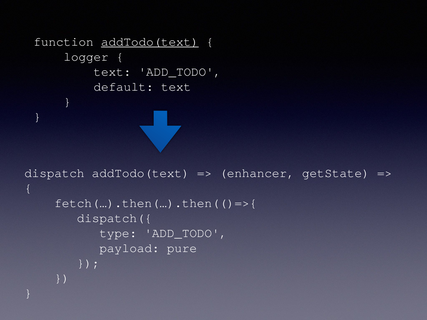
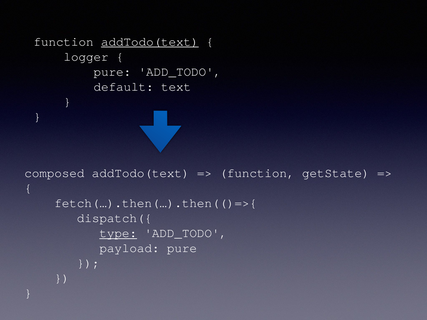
text: text -> pure (112, 72)
dispatch: dispatch -> composed (54, 173)
enhancer: enhancer -> function (257, 173)
type underline: none -> present (118, 233)
